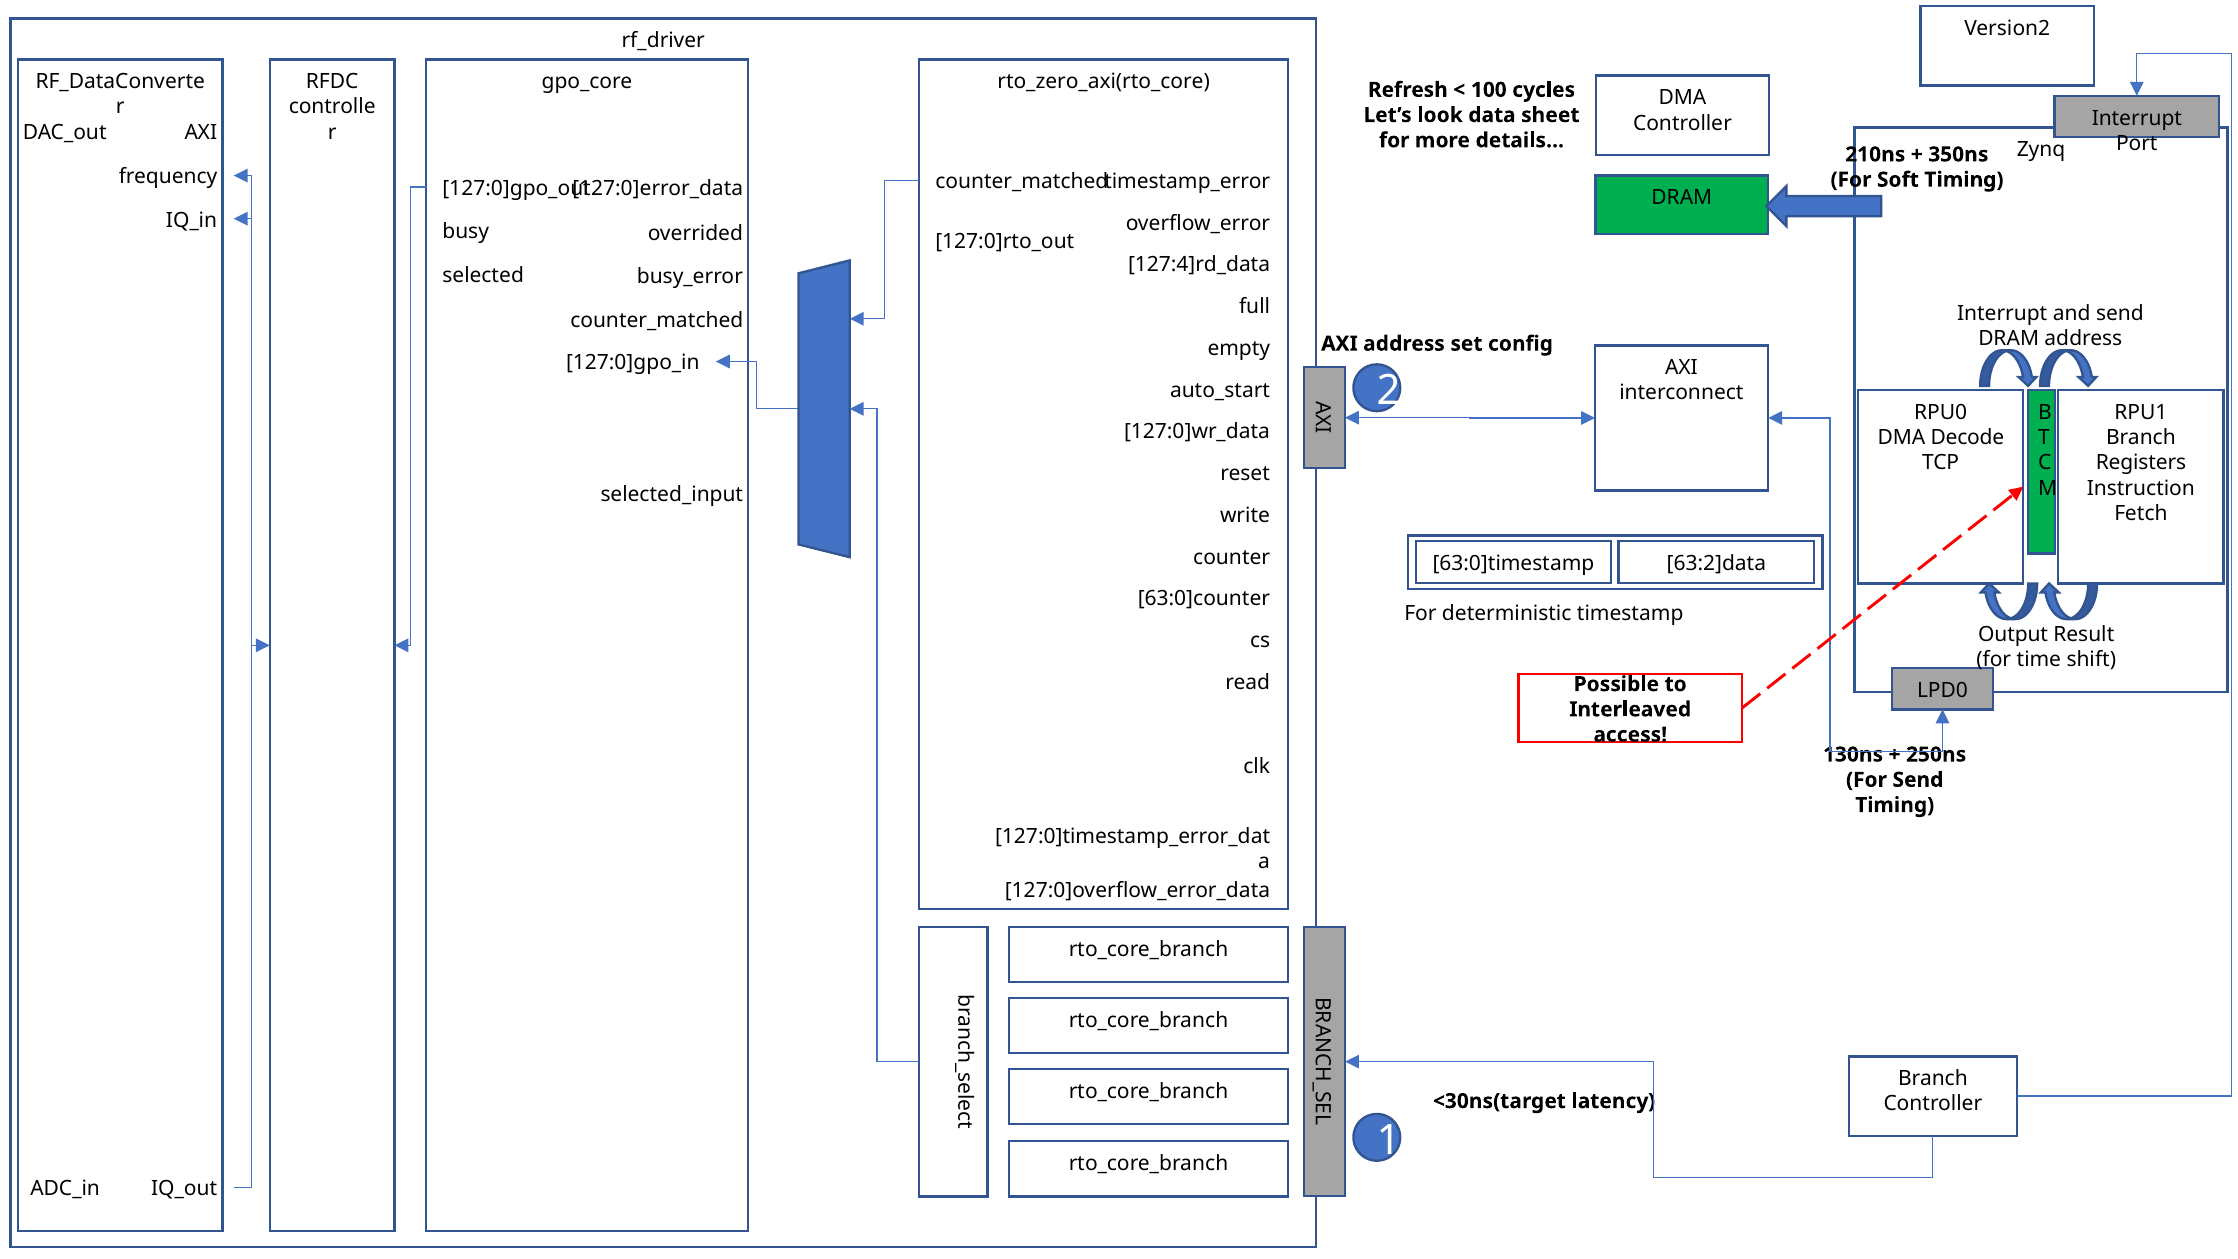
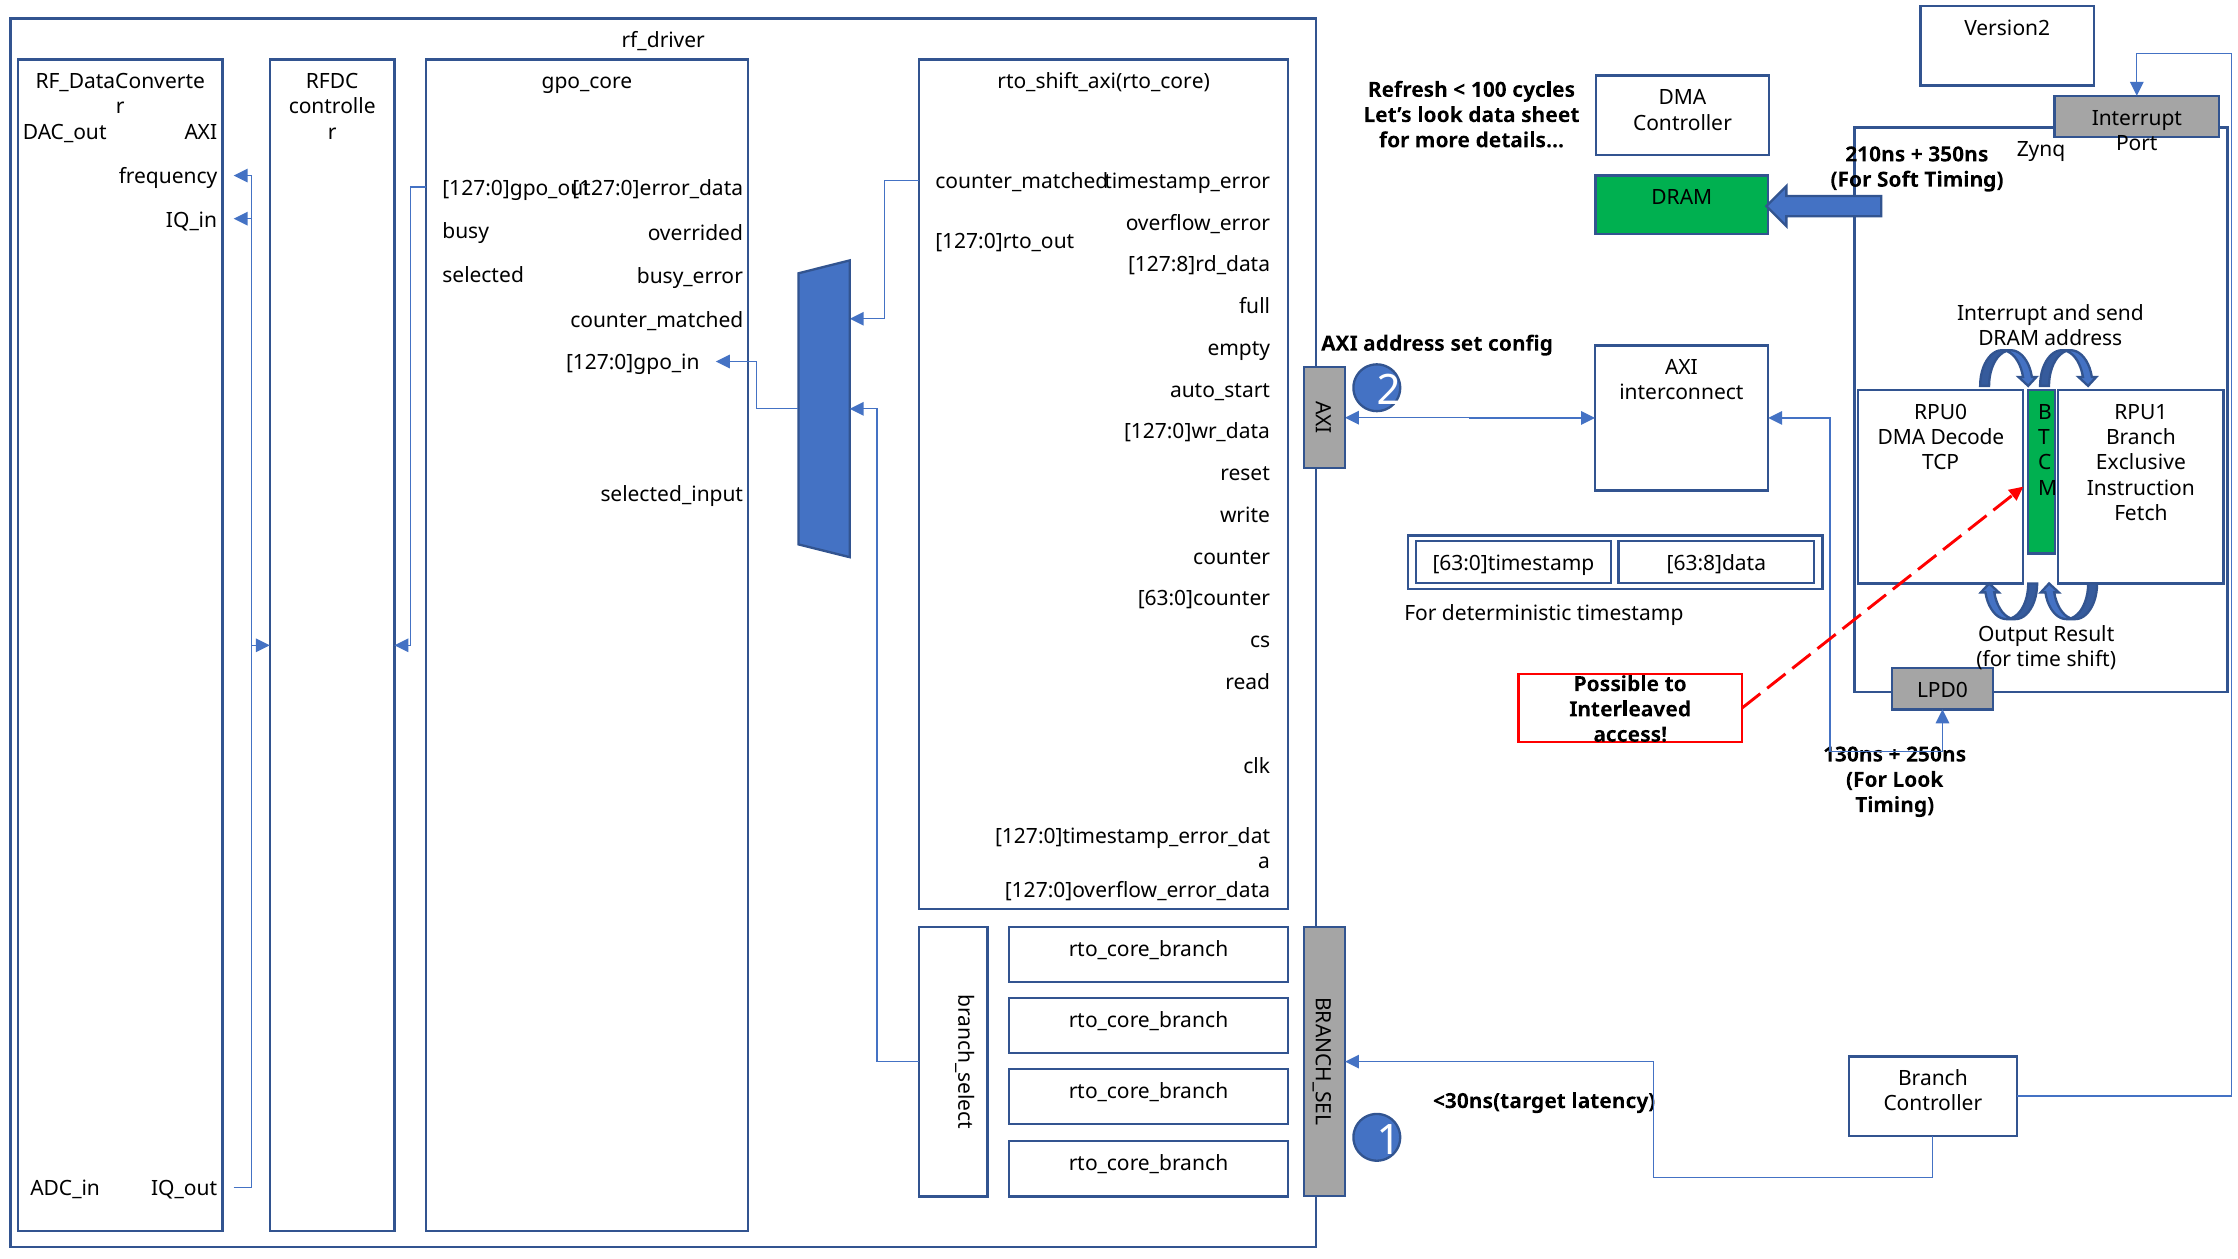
rto_zero_axi(rto_core: rto_zero_axi(rto_core -> rto_shift_axi(rto_core (1104, 82)
127:4]rd_data: 127:4]rd_data -> 127:8]rd_data (1199, 265)
Registers: Registers -> Exclusive (2141, 463)
63:2]data: 63:2]data -> 63:8]data (1716, 564)
For Send: Send -> Look (1918, 780)
